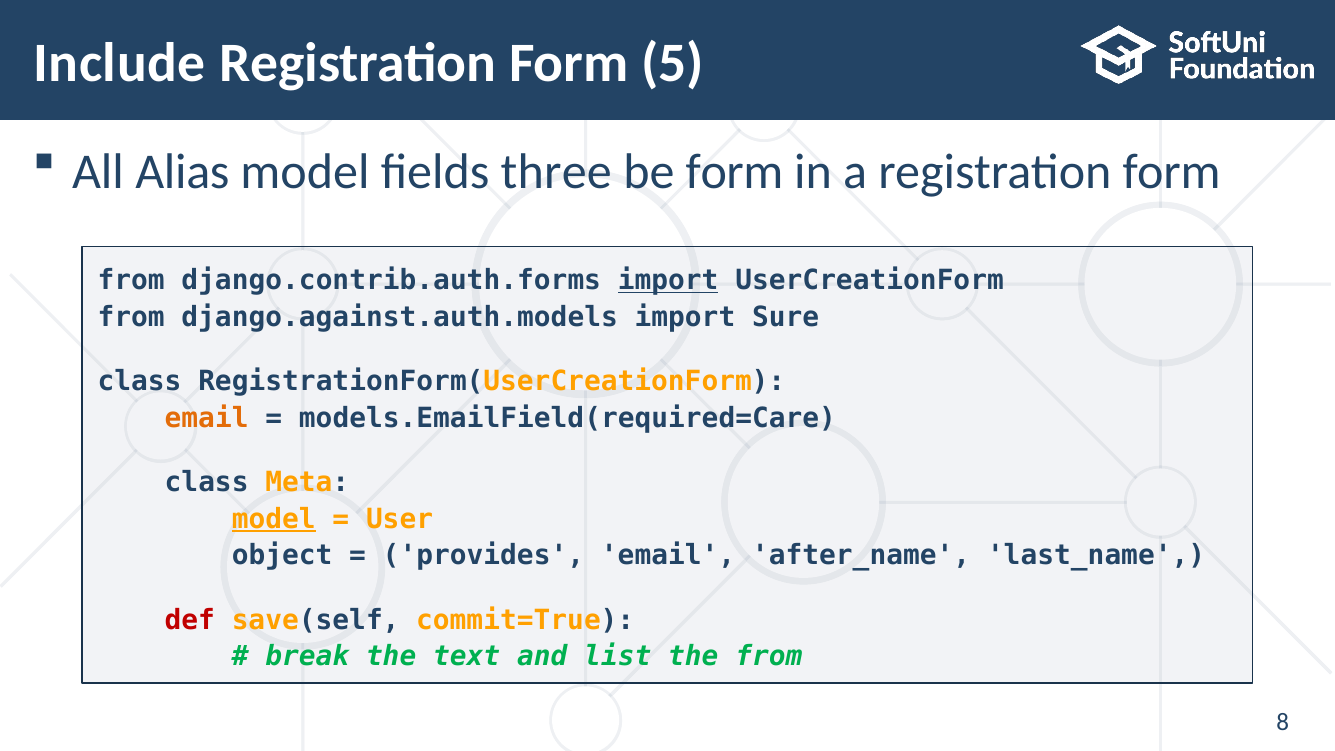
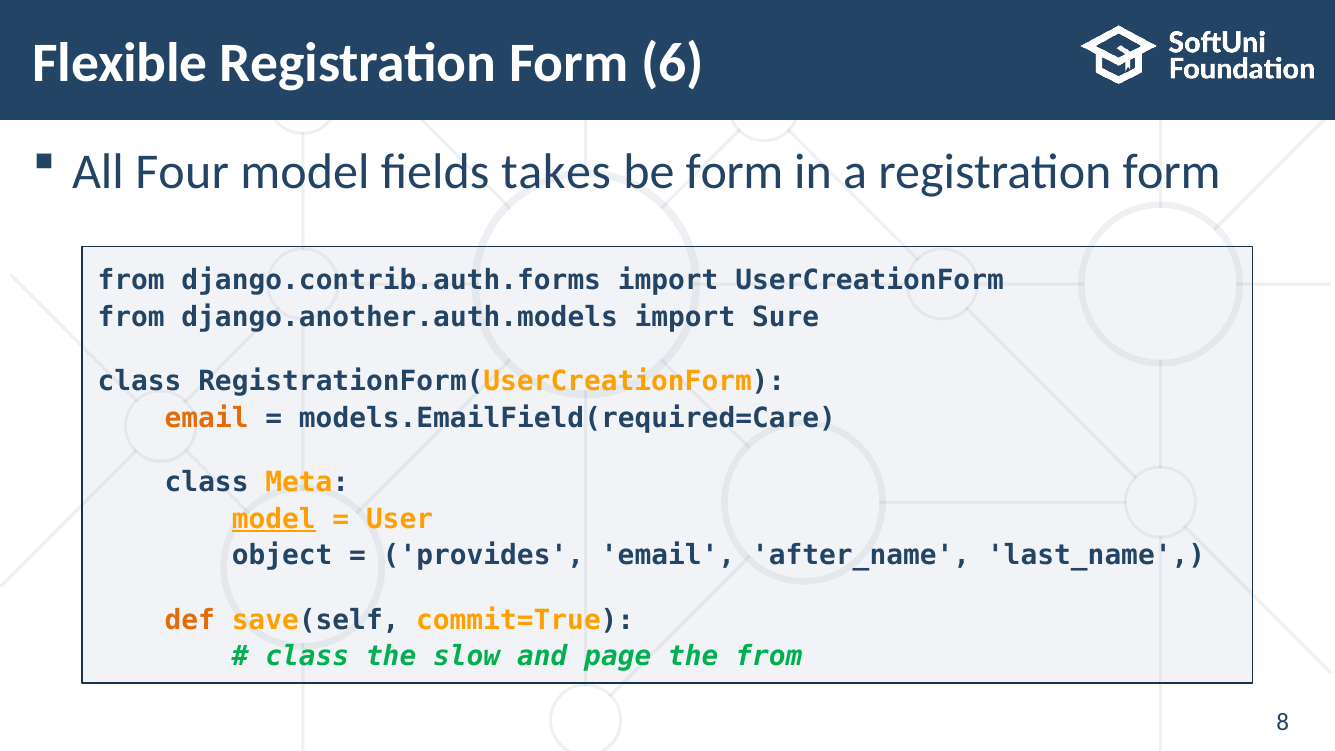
Include: Include -> Flexible (120, 63)
5: 5 -> 6 (672, 63)
Alias: Alias -> Four (182, 171)
three: three -> takes (556, 171)
import underline: present -> none (668, 280)
django.against.auth.models: django.against.auth.models -> django.another.auth.models (400, 317)
def colour: red -> orange (190, 620)
break: break -> class (307, 657)
text: text -> slow (467, 657)
list: list -> page (618, 657)
